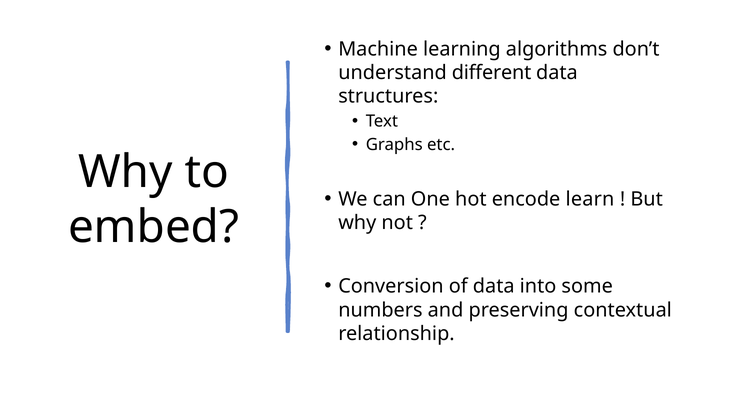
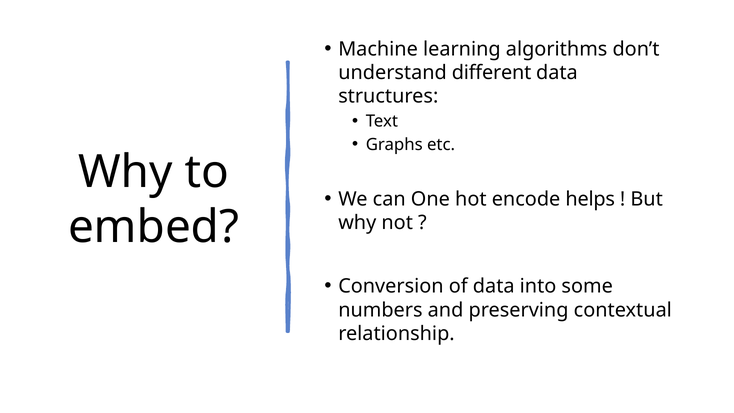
learn: learn -> helps (590, 199)
